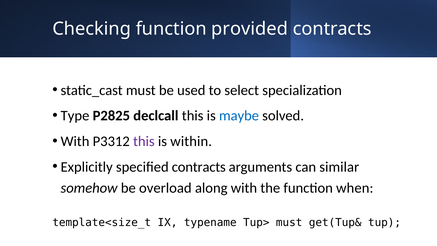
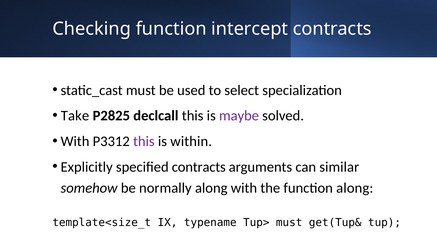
provided: provided -> intercept (250, 29)
Type: Type -> Take (75, 116)
maybe colour: blue -> purple (239, 116)
overload: overload -> normally (165, 188)
function when: when -> along (355, 188)
